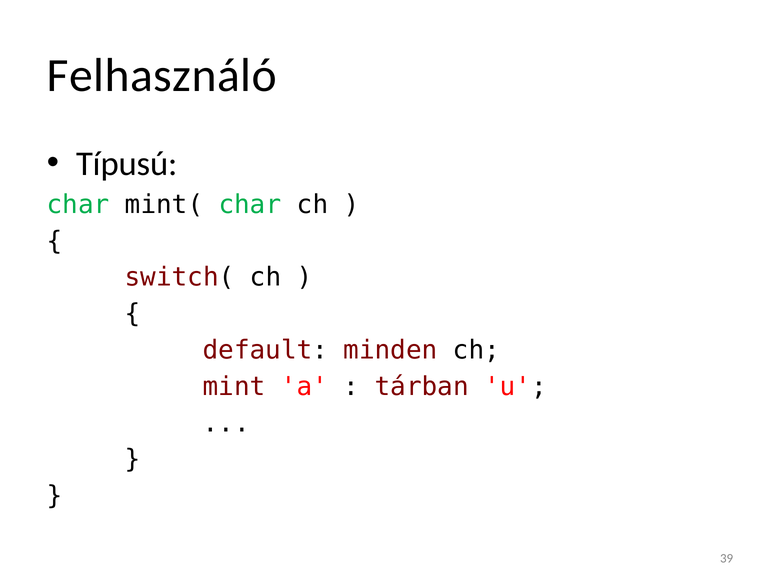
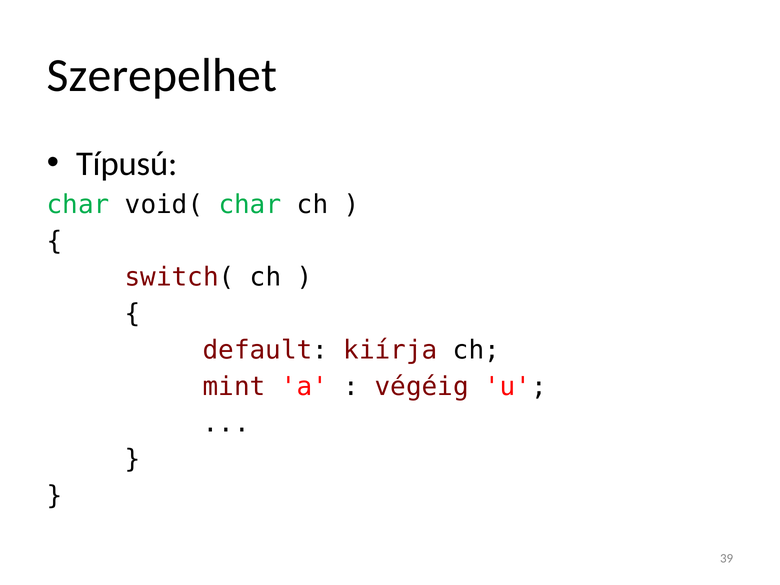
Felhasználó: Felhasználó -> Szerepelhet (162, 76)
mint(: mint( -> void( (164, 205)
minden: minden -> kiírja (390, 350)
tárban: tárban -> végéig (422, 387)
